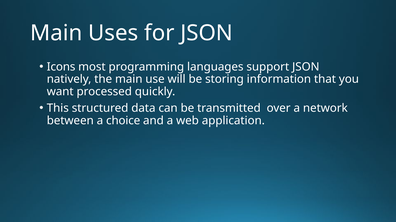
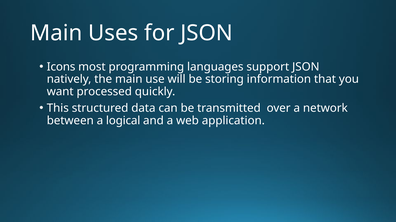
choice: choice -> logical (123, 121)
